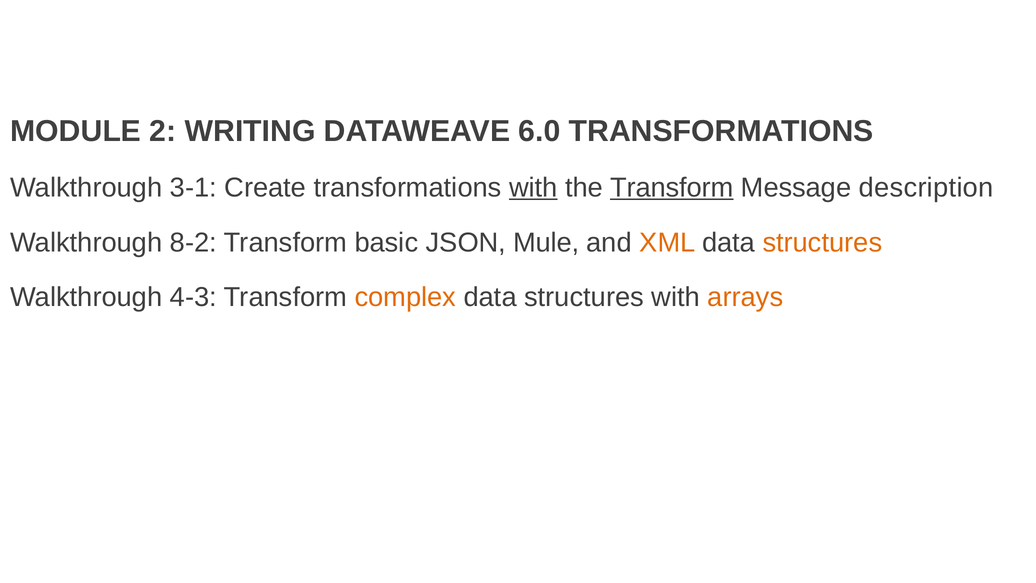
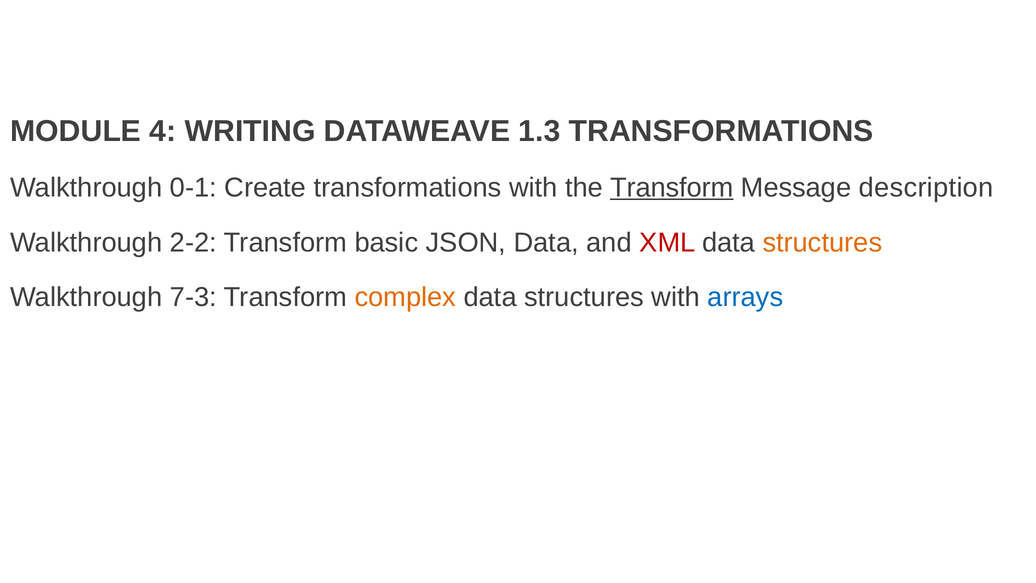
2: 2 -> 4 (163, 131)
6.0: 6.0 -> 1.3 (539, 131)
3-1: 3-1 -> 0-1 (193, 187)
with underline: present -> none (533, 187)
8-2: 8-2 -> 2-2 (193, 242)
JSON Mule: Mule -> Data (546, 242)
XML colour: orange -> red (667, 242)
4-3: 4-3 -> 7-3 (193, 297)
arrays colour: orange -> blue (745, 297)
